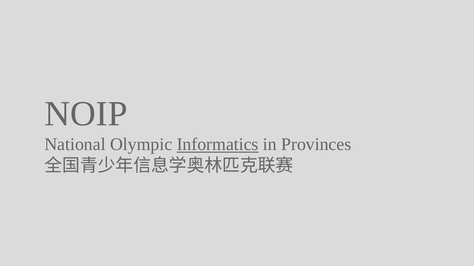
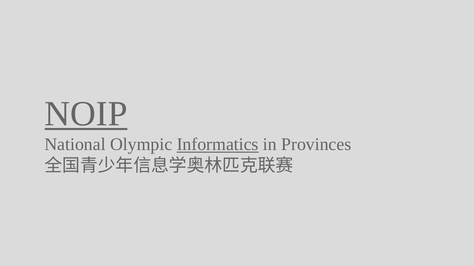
NOIP underline: none -> present (86, 114)
